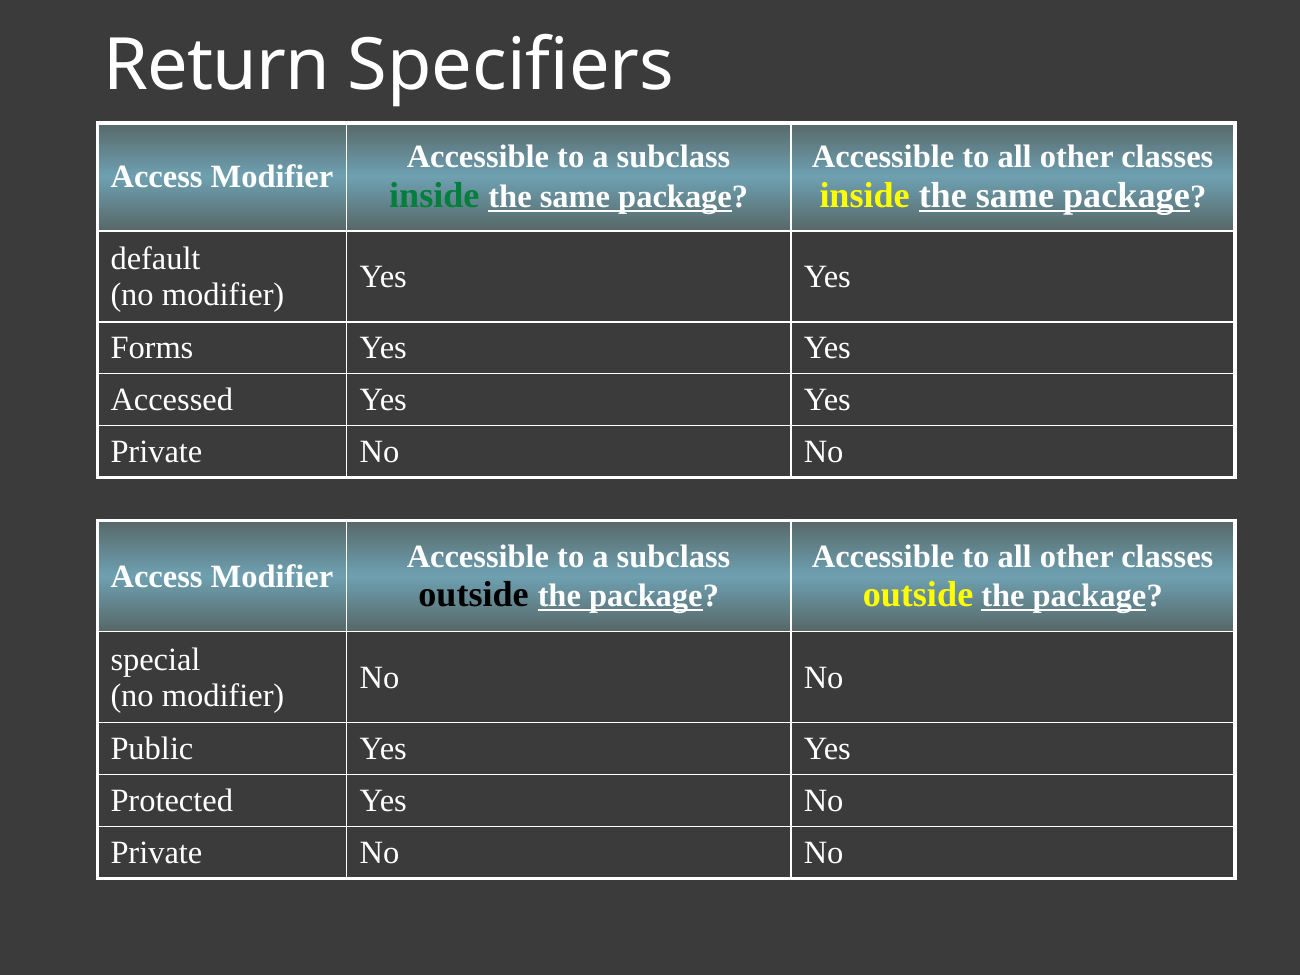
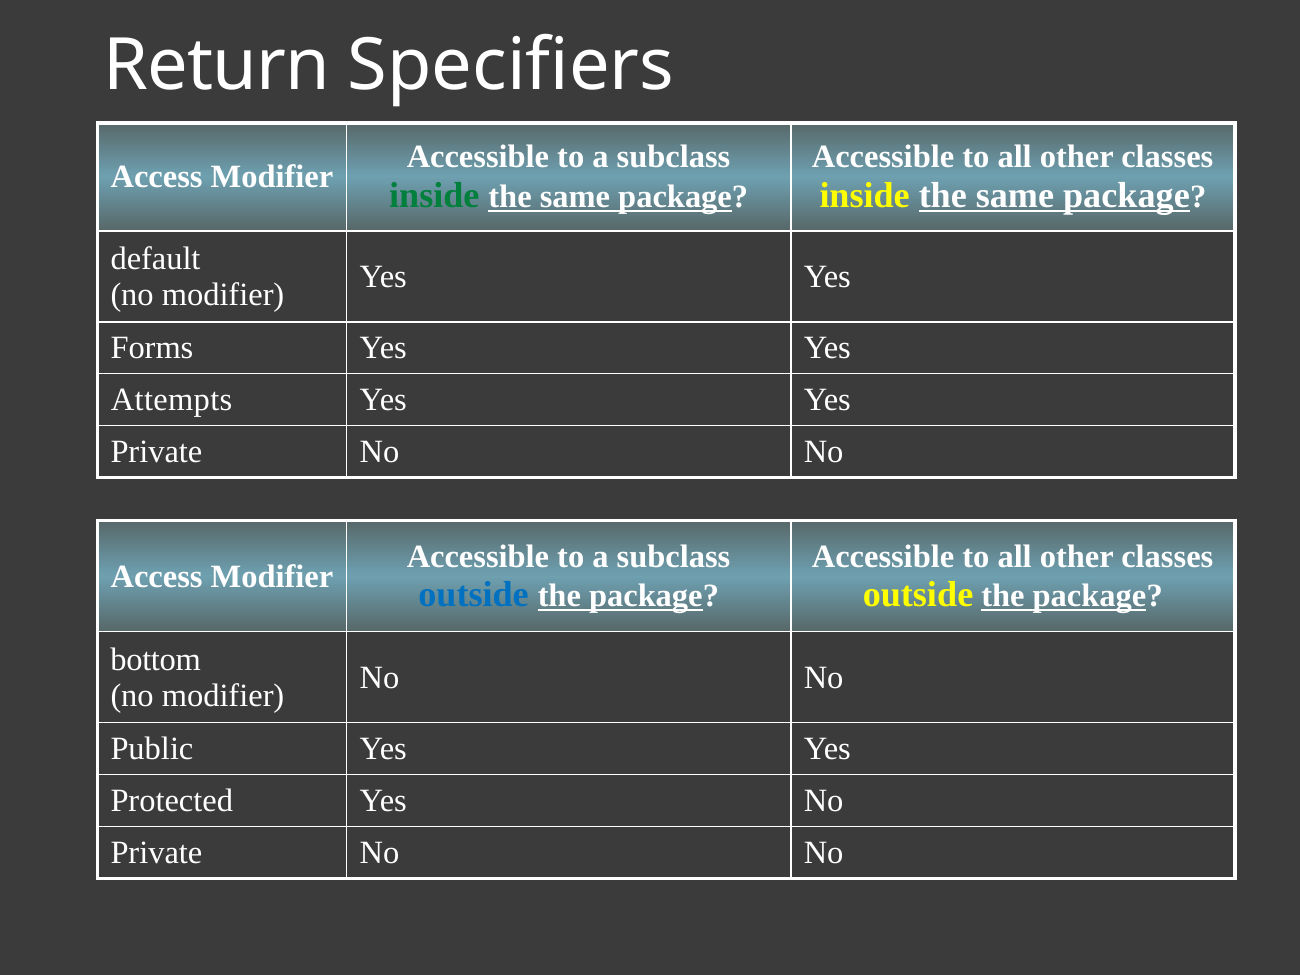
Accessed: Accessed -> Attempts (172, 400)
outside colour: black -> blue (474, 594)
special: special -> bottom (156, 659)
